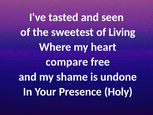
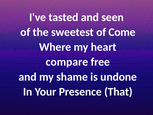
Living: Living -> Come (122, 32)
Holy: Holy -> That (118, 92)
